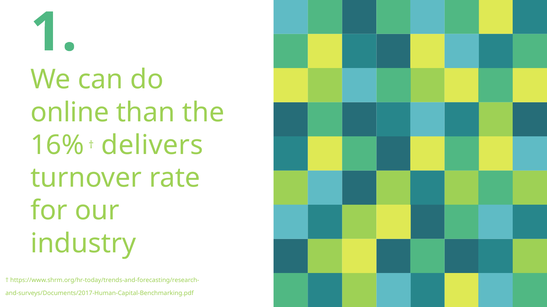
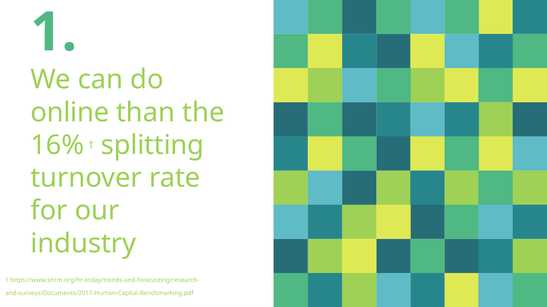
delivers: delivers -> splitting (153, 145)
